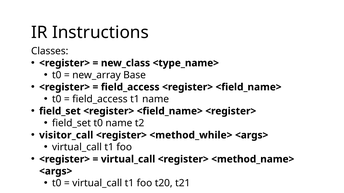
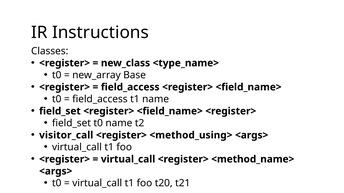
<method_while>: <method_while> -> <method_using> (191, 135)
